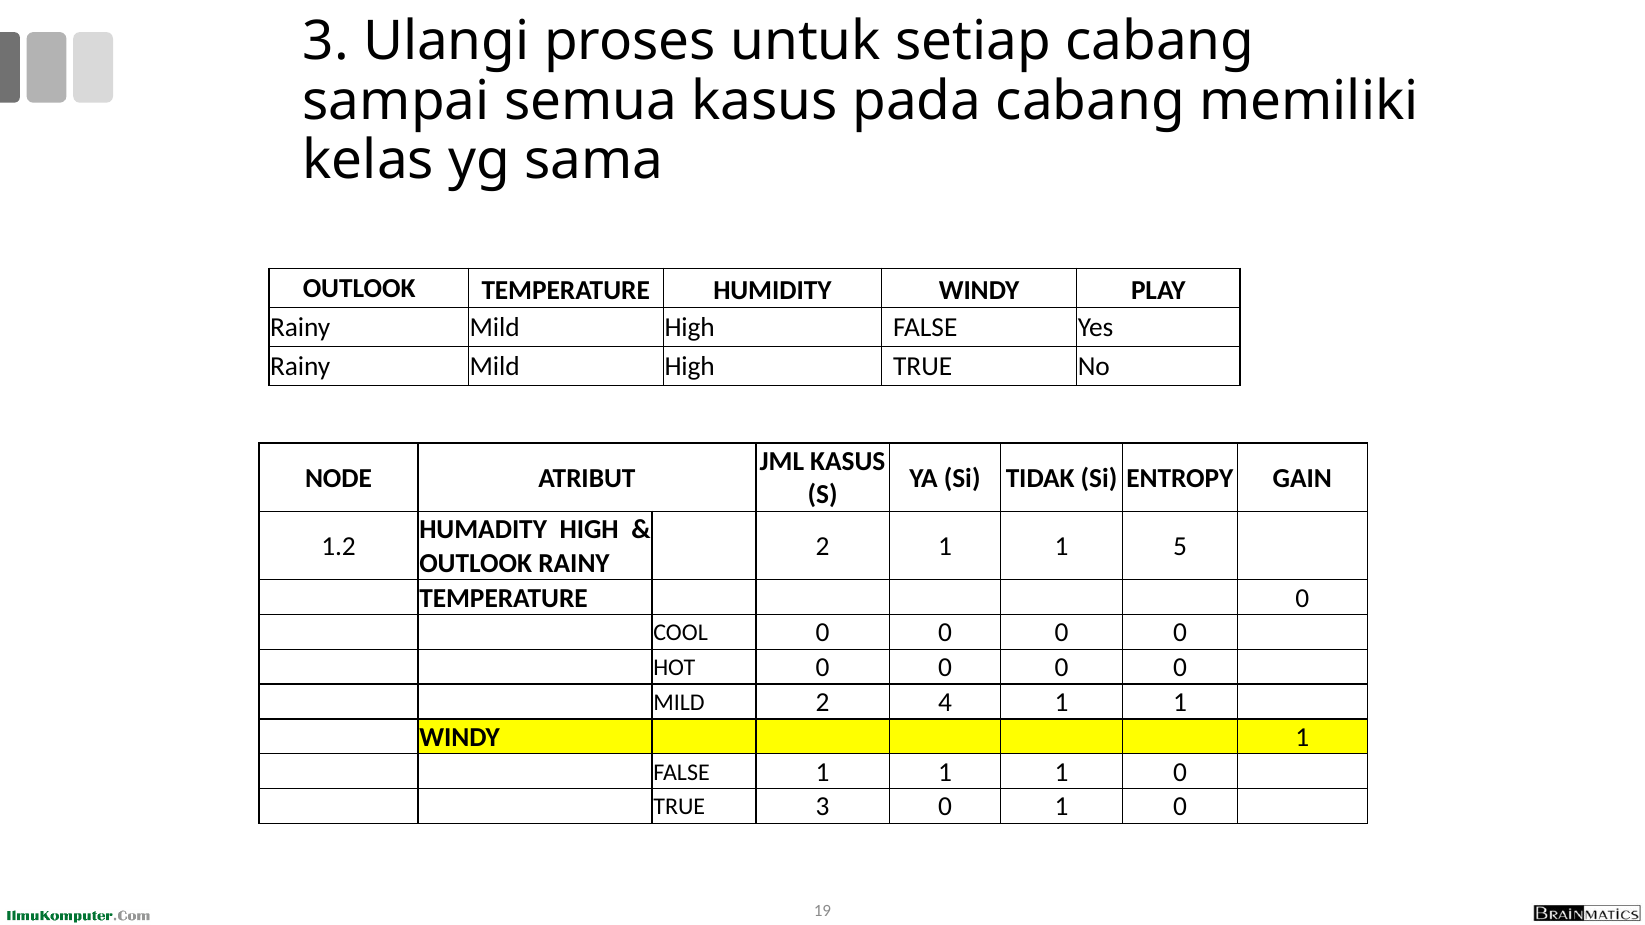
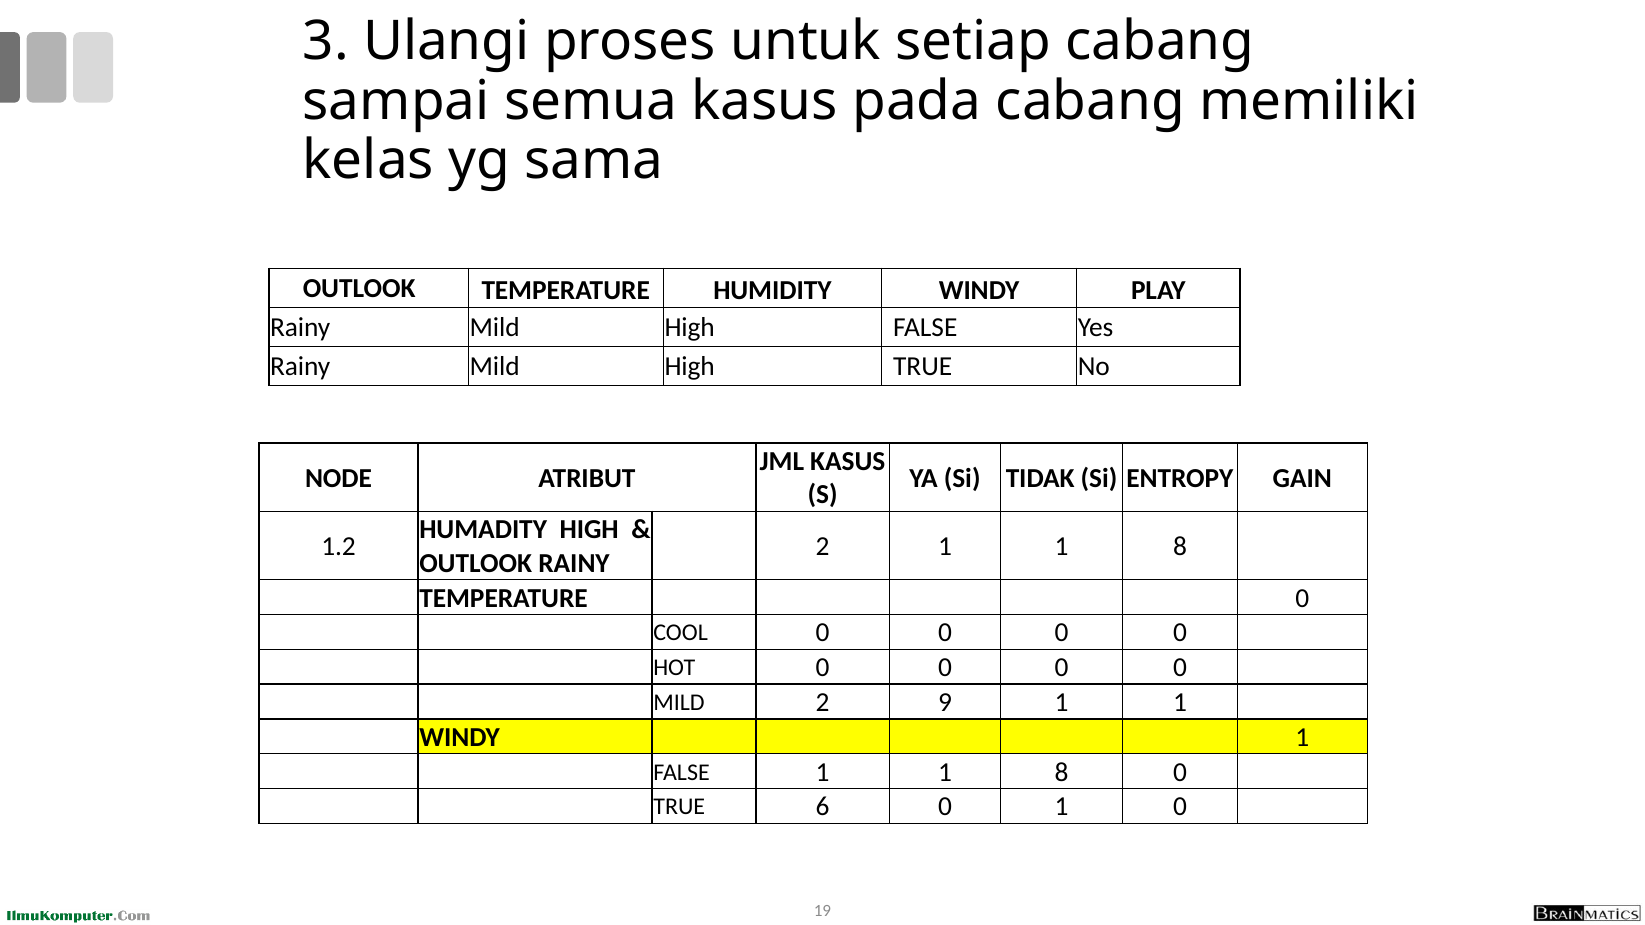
2 1 1 5: 5 -> 8 (1180, 547)
4: 4 -> 9 (945, 703)
FALSE 1 1 1: 1 -> 8 (1062, 772)
TRUE 3: 3 -> 6 (823, 807)
